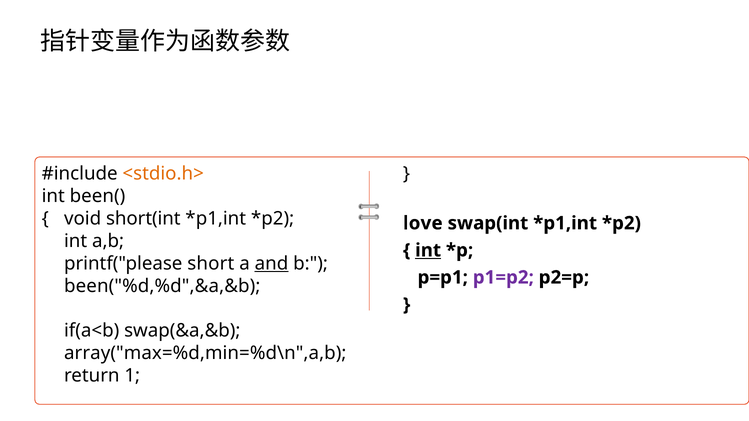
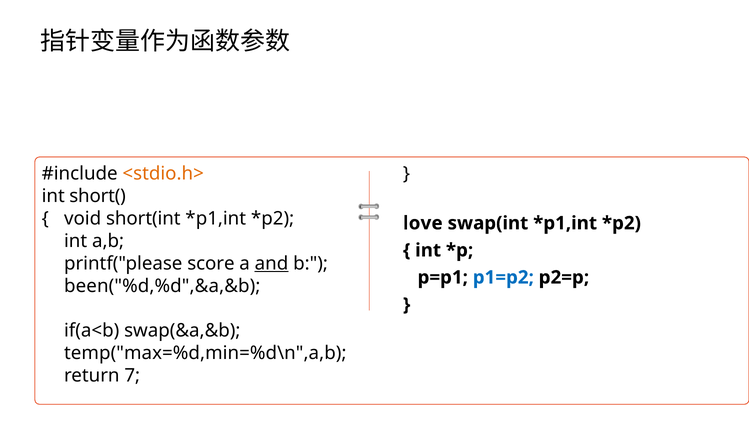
been(: been( -> short( (98, 196)
int underline: present -> none (428, 250)
short: short -> score (211, 264)
p1=p2 colour: purple -> blue (503, 278)
array("max=%d,min=%d\n",a,b: array("max=%d,min=%d\n",a,b -> temp("max=%d,min=%d\n",a,b (205, 353)
1: 1 -> 7 (132, 376)
